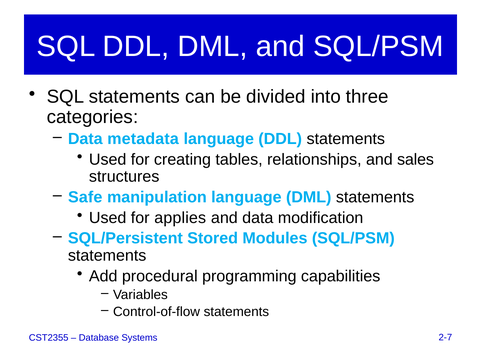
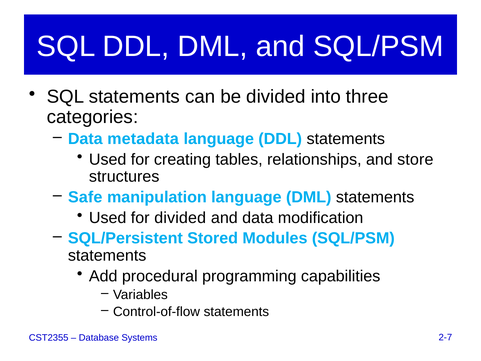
sales: sales -> store (415, 159)
for applies: applies -> divided (180, 218)
